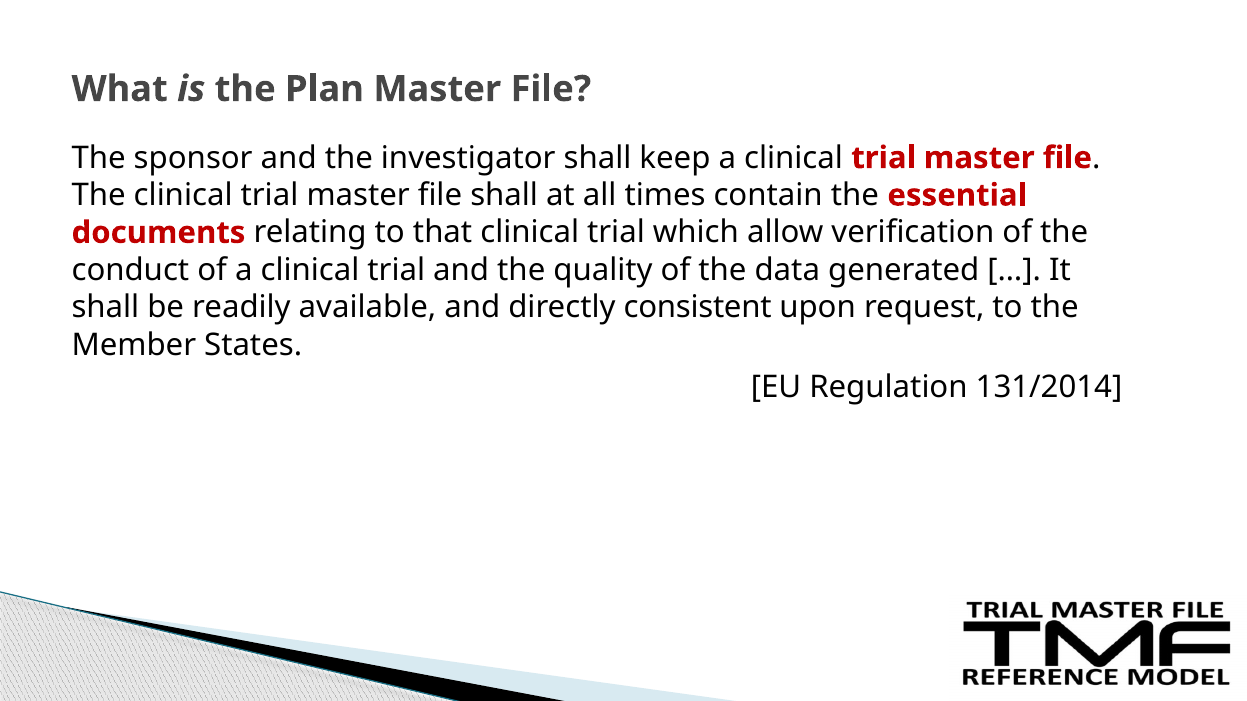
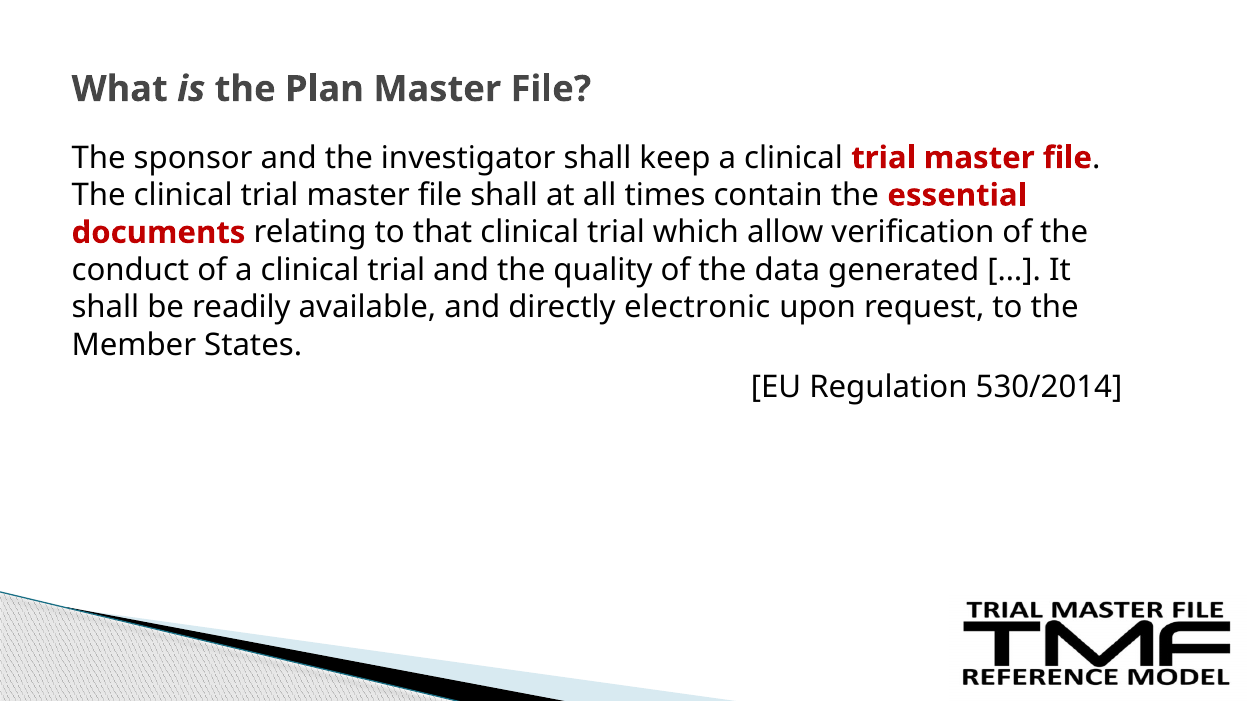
consistent: consistent -> electronic (697, 308)
131/2014: 131/2014 -> 530/2014 (1049, 388)
